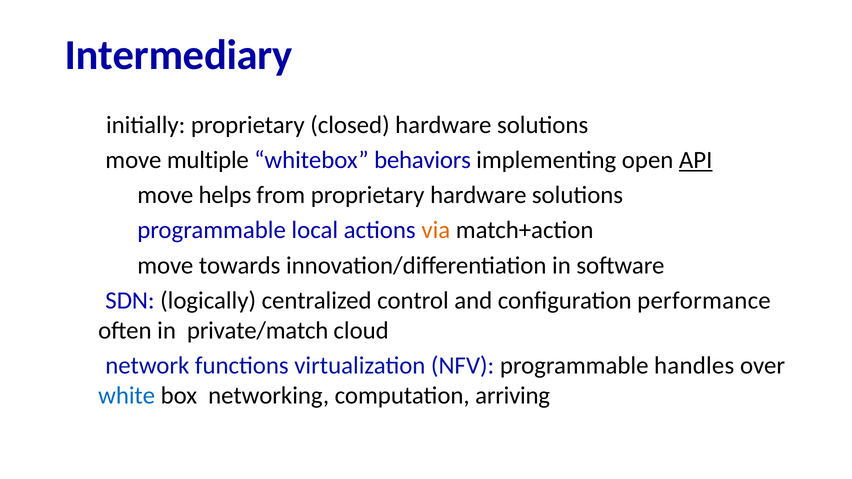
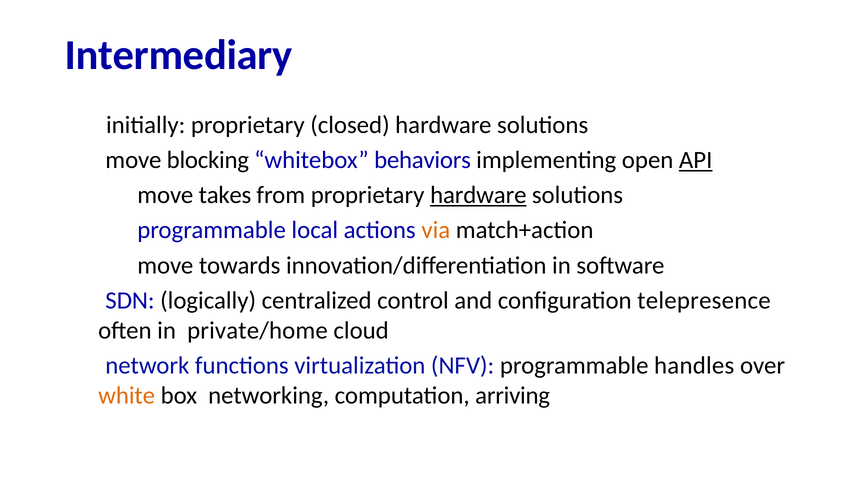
multiple: multiple -> blocking (208, 160)
helps: helps -> takes (225, 195)
hardware underline: none -> present (478, 195)
performance: performance -> telepresence (704, 301)
private/match: private/match -> private/home (257, 331)
white colour: blue -> orange (127, 396)
